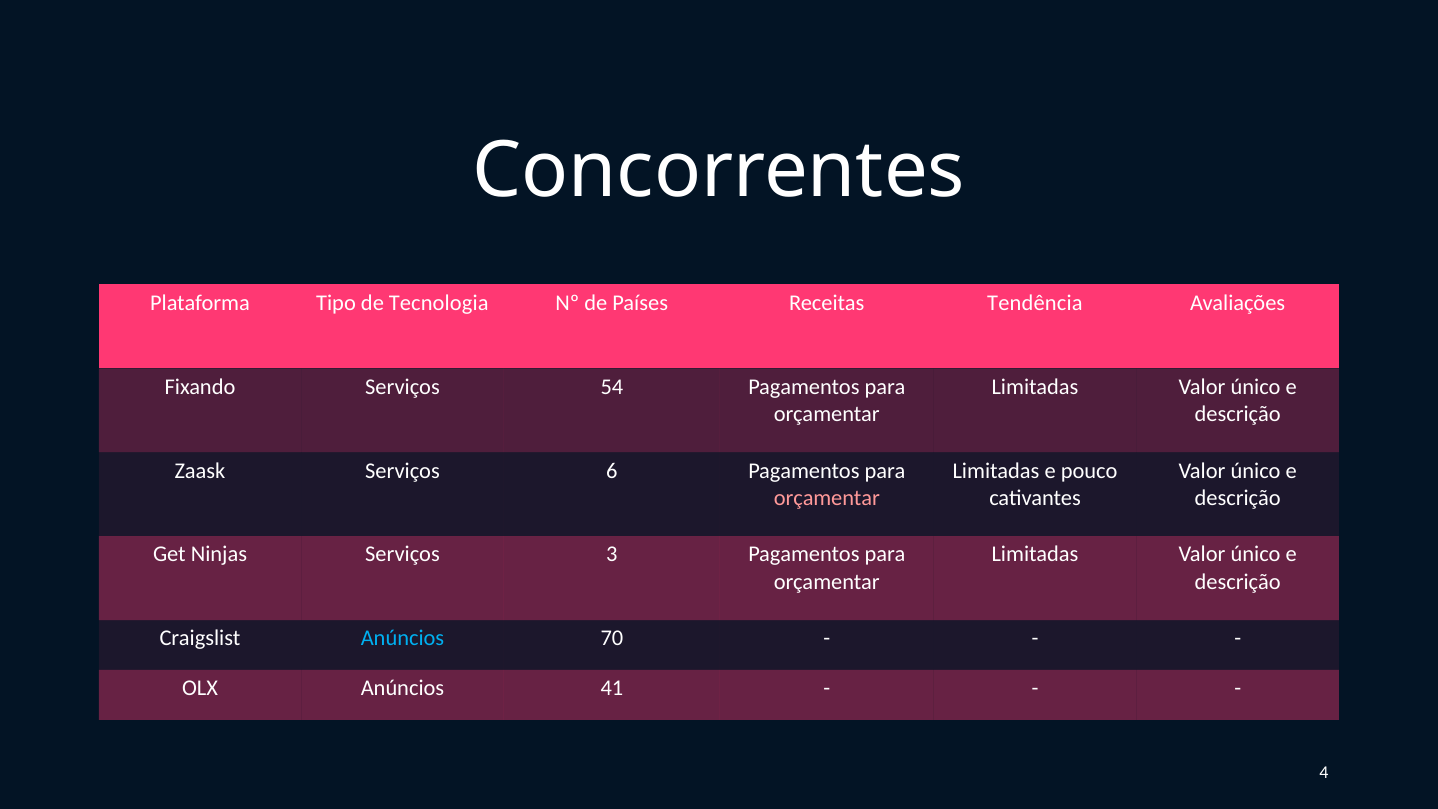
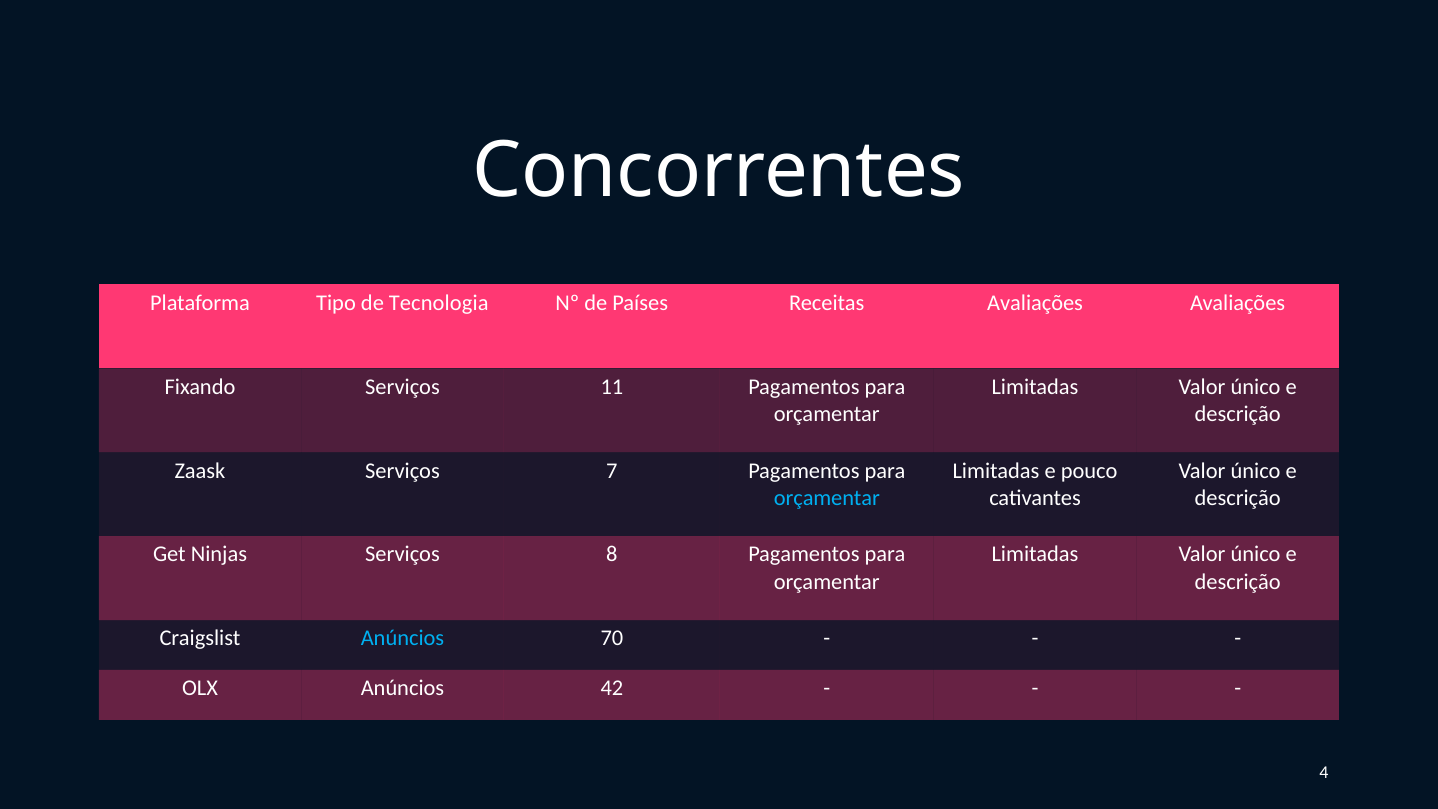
Receitas Tendência: Tendência -> Avaliações (1035, 303)
54: 54 -> 11 (612, 387)
6: 6 -> 7 (612, 471)
orçamentar colour: pink -> light blue (827, 498)
3: 3 -> 8 (612, 554)
41: 41 -> 42 (612, 688)
